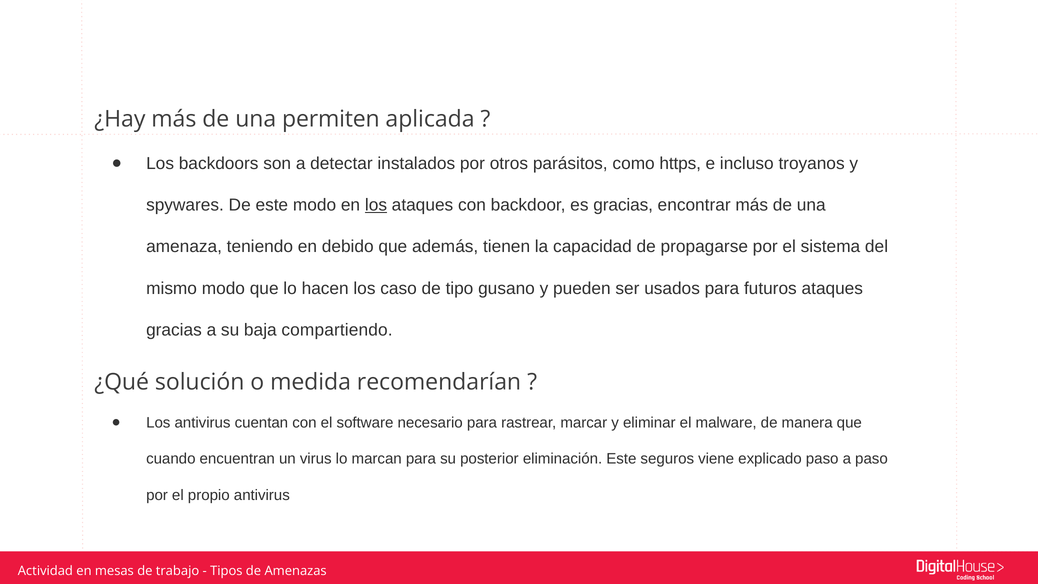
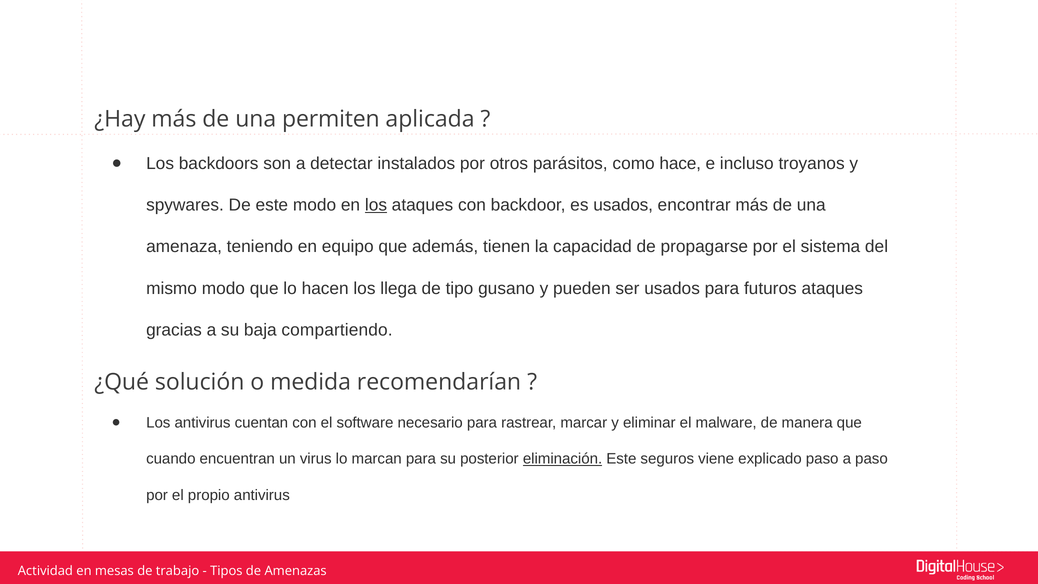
https: https -> hace (680, 164)
es gracias: gracias -> usados (623, 205)
debido: debido -> equipo (348, 247)
caso: caso -> llega (399, 288)
eliminación underline: none -> present (563, 459)
